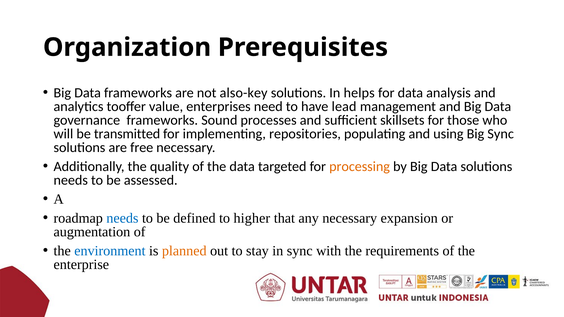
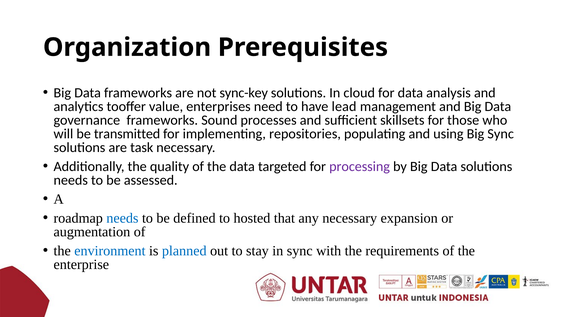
also-key: also-key -> sync-key (244, 93)
helps: helps -> cloud (359, 93)
free: free -> task (142, 148)
processing colour: orange -> purple (360, 167)
higher: higher -> hosted (252, 218)
planned colour: orange -> blue (184, 251)
